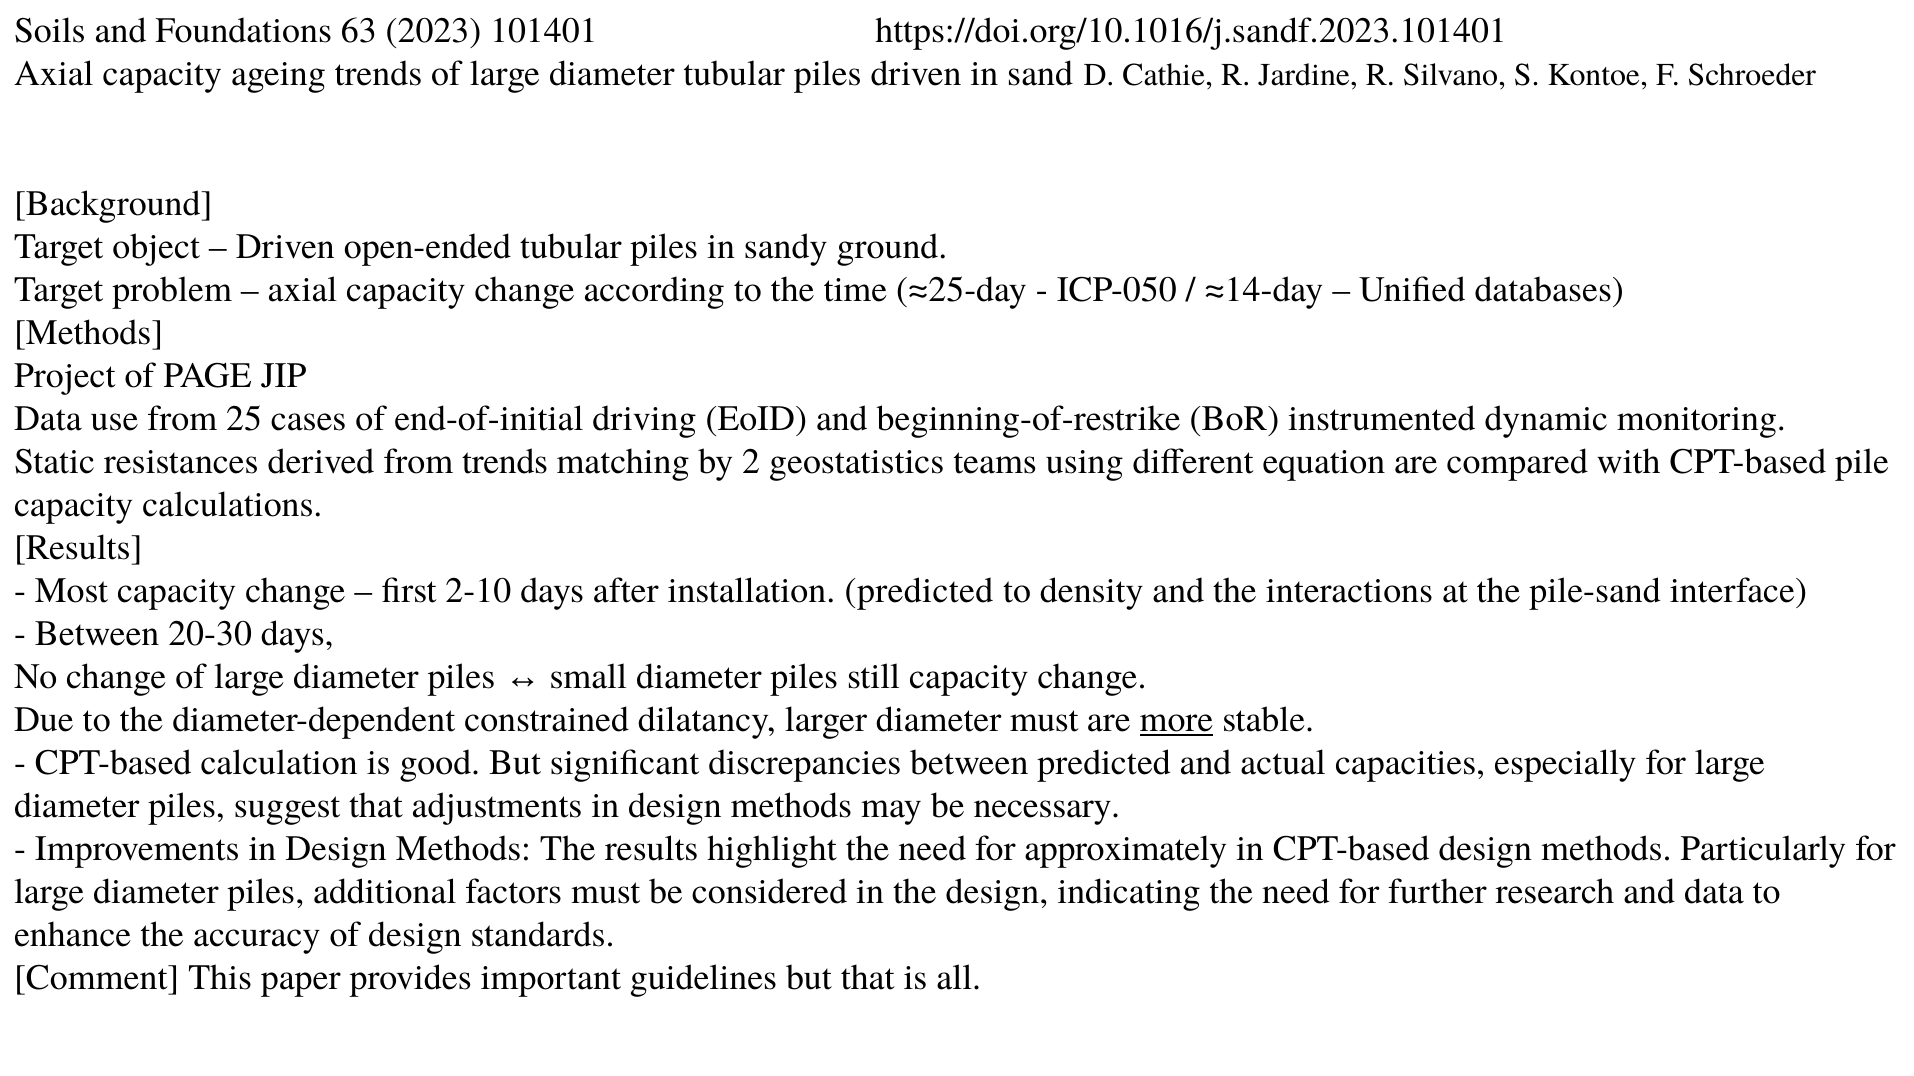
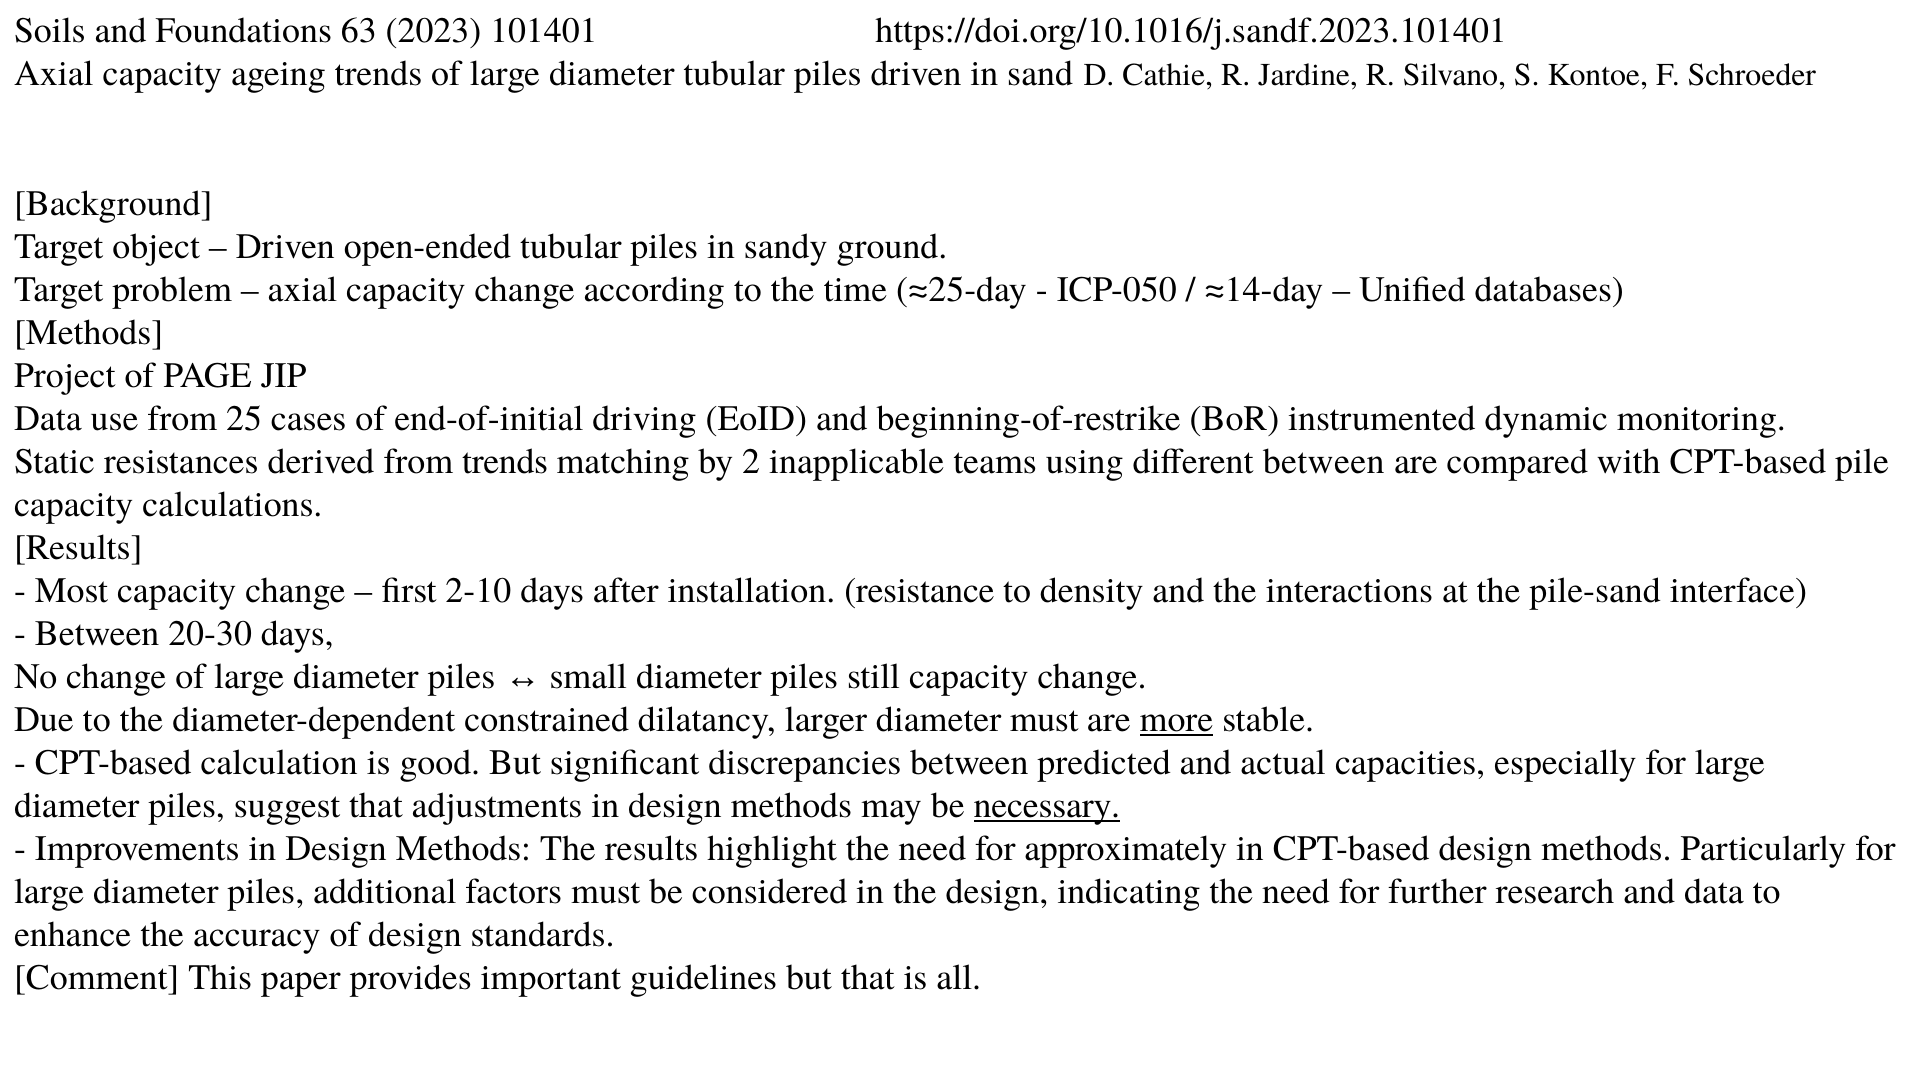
geostatistics: geostatistics -> inapplicable (857, 462)
different equation: equation -> between (1324, 462)
installation predicted: predicted -> resistance (919, 591)
necessary underline: none -> present (1047, 806)
